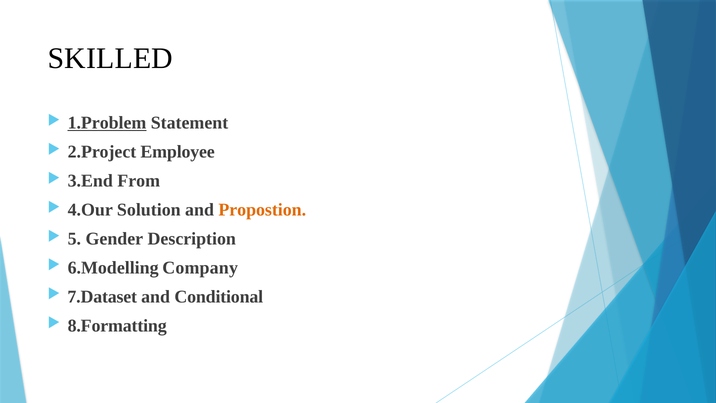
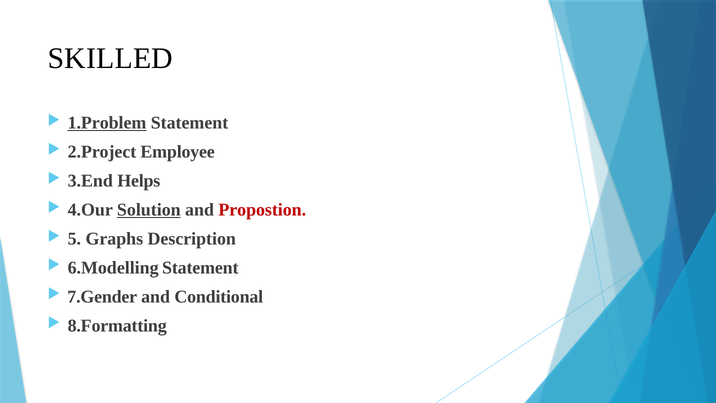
From: From -> Helps (139, 181)
Solution underline: none -> present (149, 210)
Propostion colour: orange -> red (262, 210)
Gender: Gender -> Graphs (114, 239)
6.Modelling Company: Company -> Statement (200, 268)
7.Dataset: 7.Dataset -> 7.Gender (102, 297)
